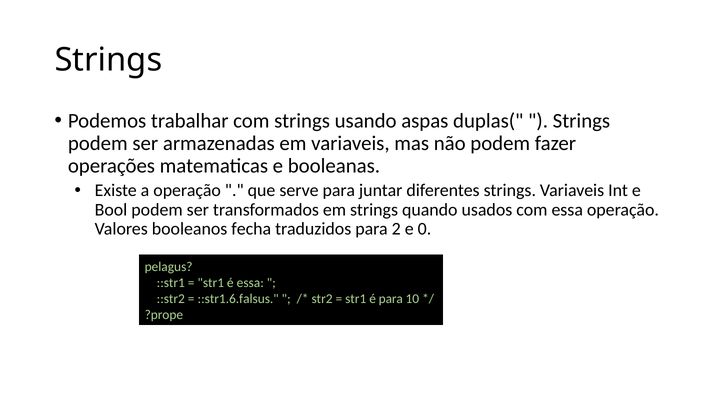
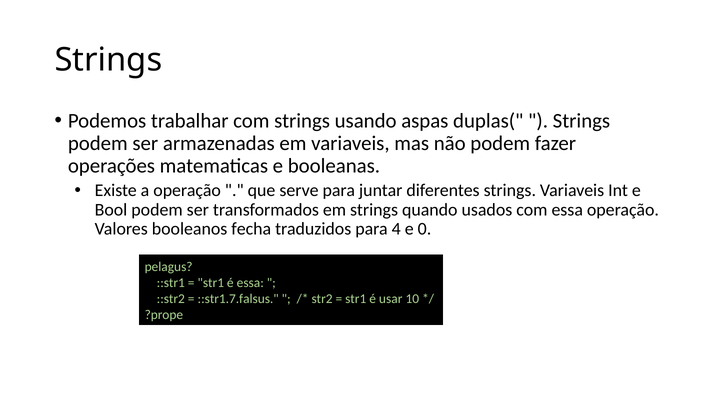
2: 2 -> 4 (396, 229)
::str1.6.falsus: ::str1.6.falsus -> ::str1.7.falsus (238, 299)
é para: para -> usar (391, 299)
